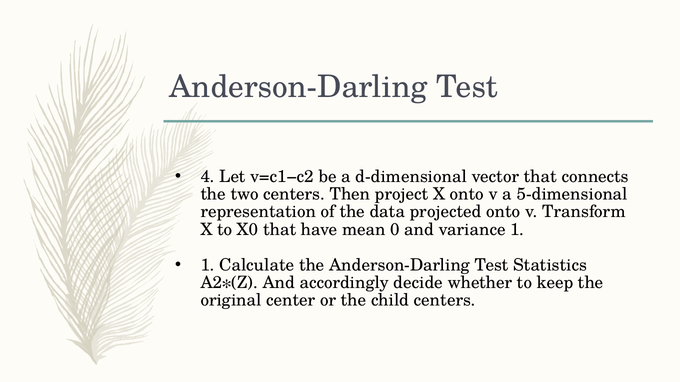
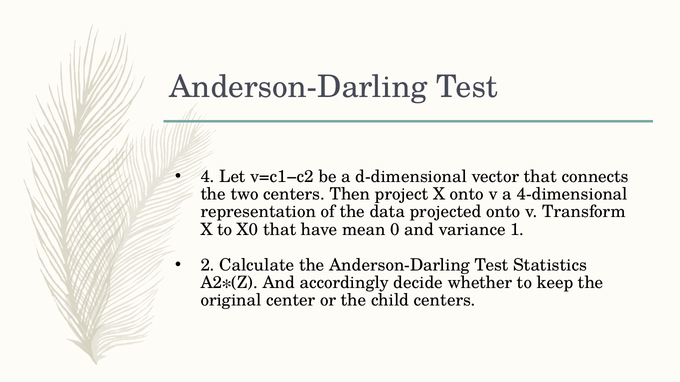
5-dimensional: 5-dimensional -> 4-dimensional (572, 194)
1: 1 -> 2 (208, 265)
